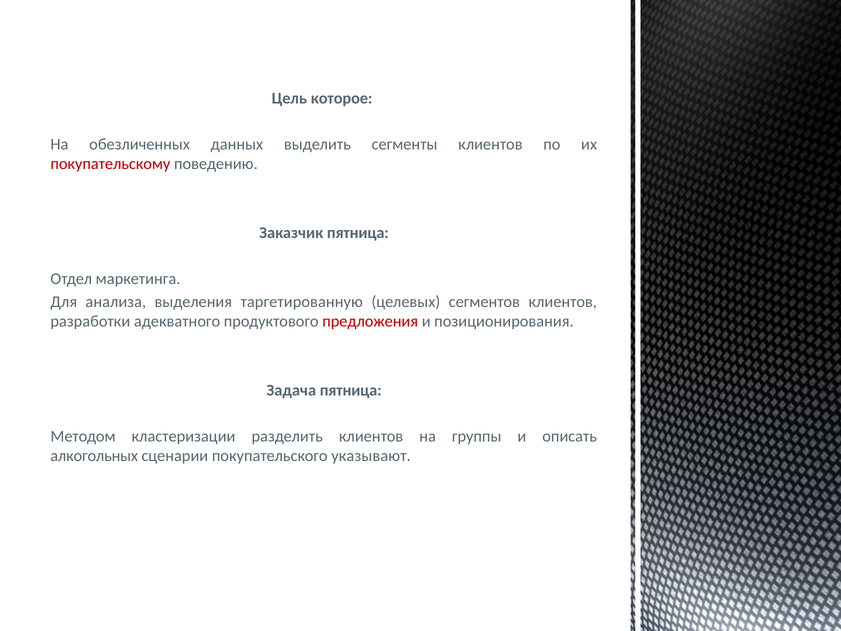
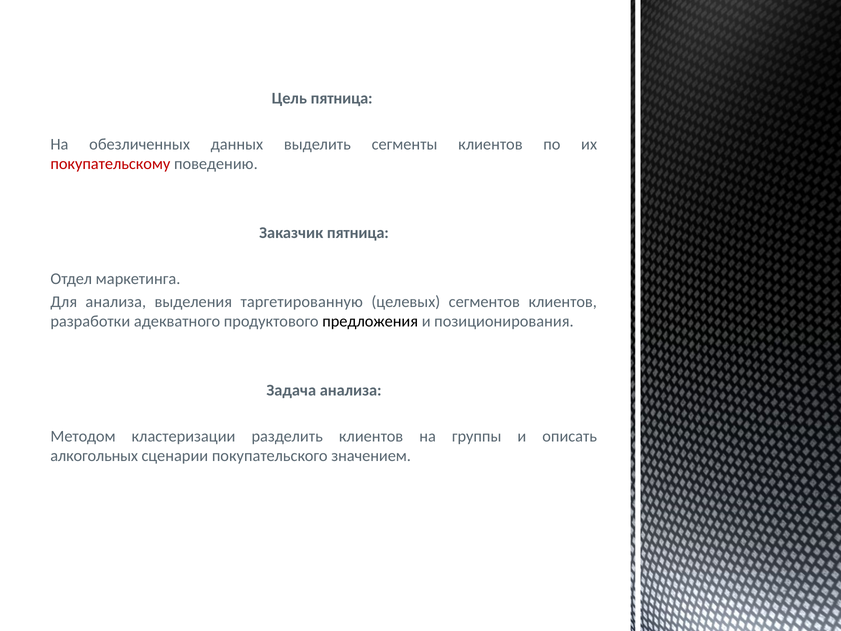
Цель которое: которое -> пятница (342, 98)
предложения colour: red -> black (370, 321)
Задача пятница: пятница -> анализа (351, 390)
указывают: указывают -> значением (371, 456)
